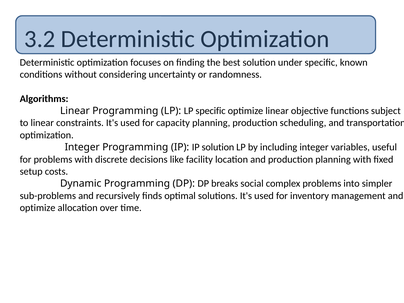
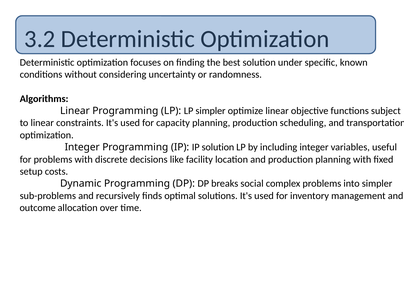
LP specific: specific -> simpler (211, 111)
optimize: optimize -> outcome (38, 208)
